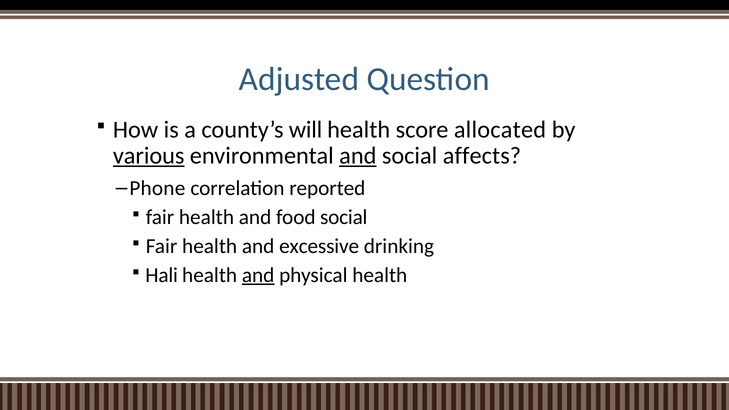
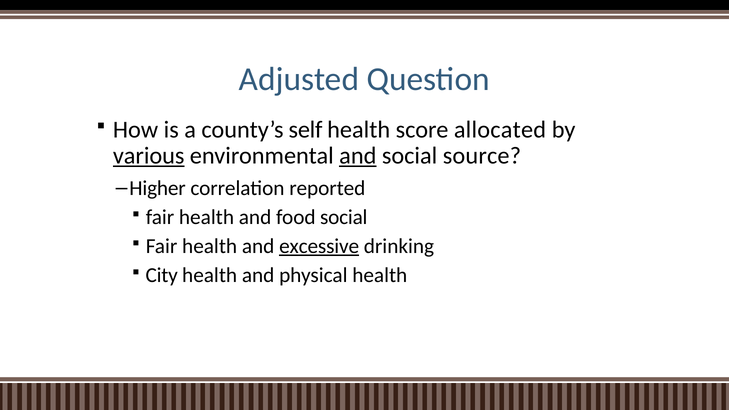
will: will -> self (306, 130)
affects: affects -> source (482, 156)
Phone: Phone -> Higher (158, 188)
excessive underline: none -> present (319, 246)
Hali: Hali -> City (162, 275)
and underline: present -> none (258, 275)
